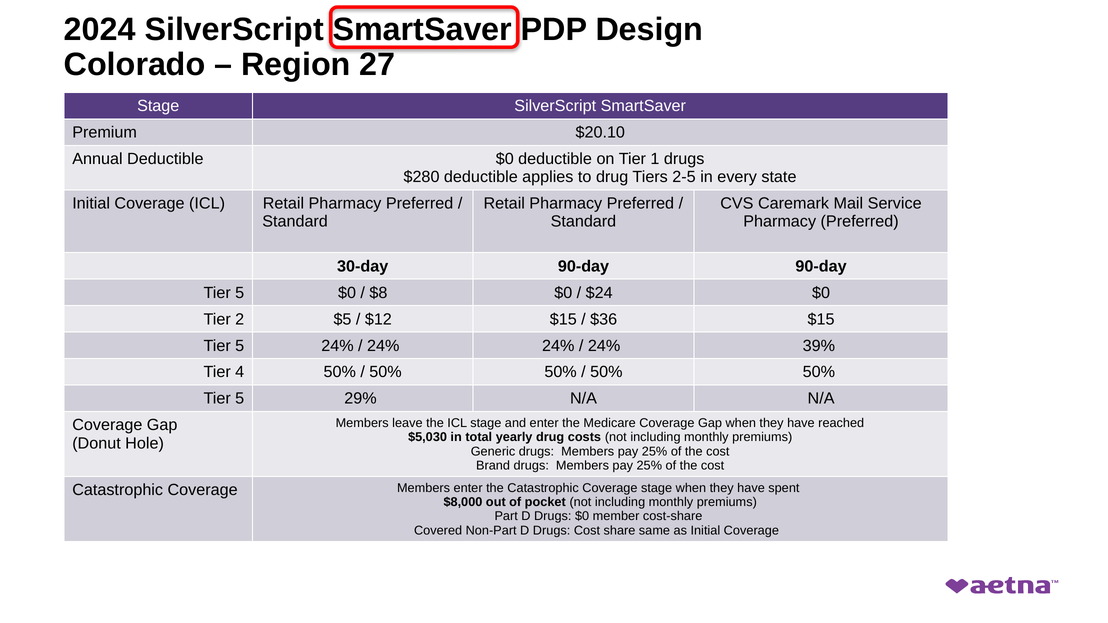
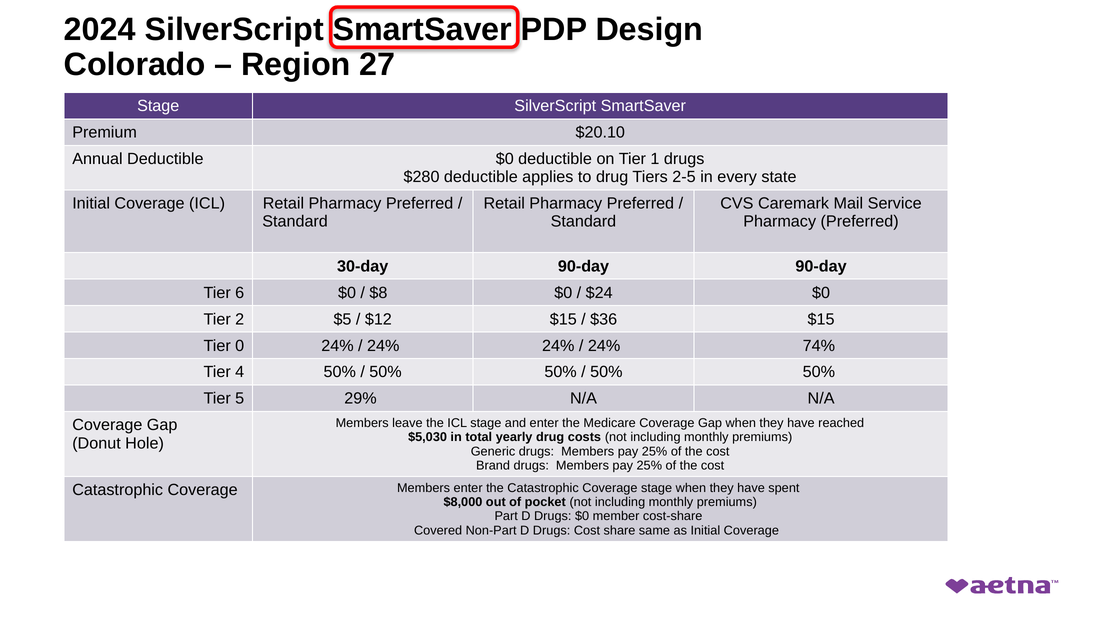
5: 5 -> 6 (240, 293)
5: 5 -> 0 (240, 346)
39%: 39% -> 74% (819, 346)
